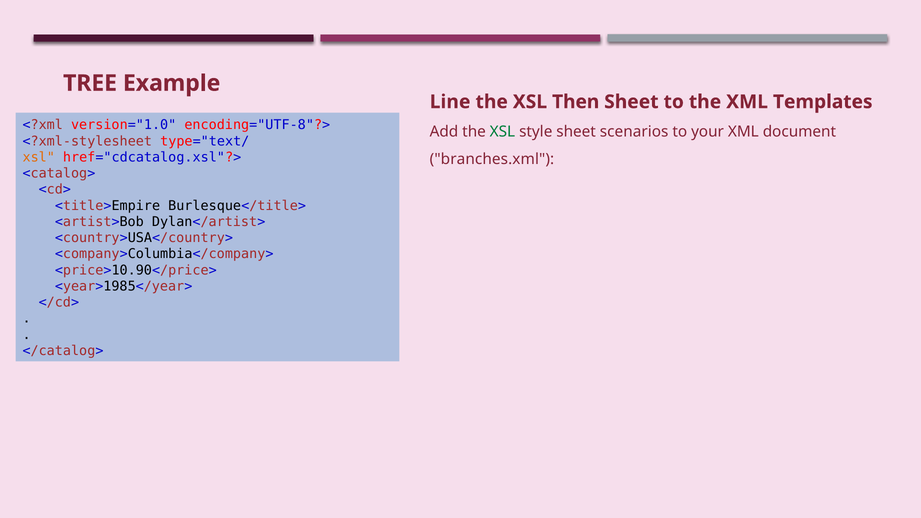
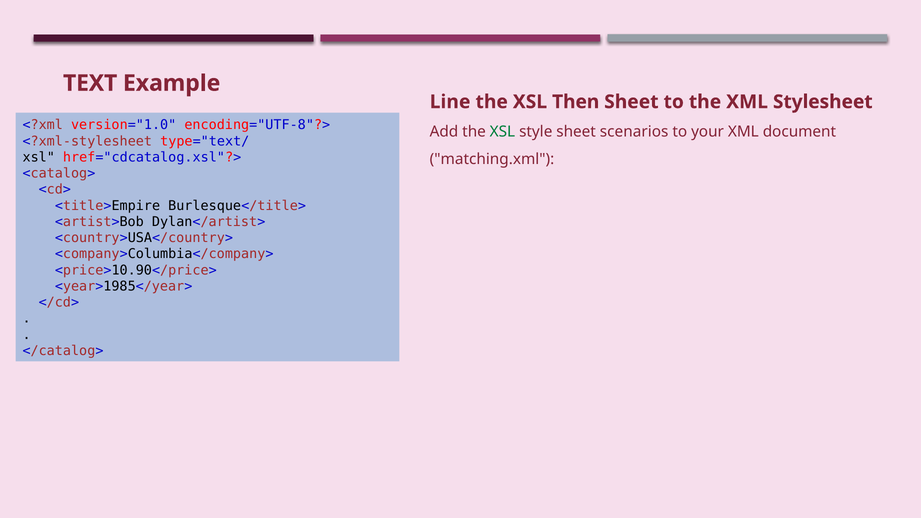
TREE: TREE -> TEXT (90, 83)
Templates: Templates -> Stylesheet (823, 102)
xsl colour: orange -> black (39, 157)
branches.xml: branches.xml -> matching.xml (492, 159)
